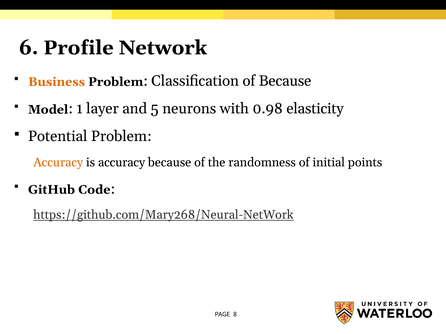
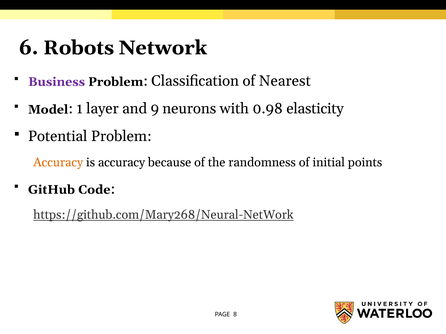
Profile: Profile -> Robots (79, 48)
Business colour: orange -> purple (57, 82)
of Because: Because -> Nearest (285, 81)
5: 5 -> 9 (155, 109)
